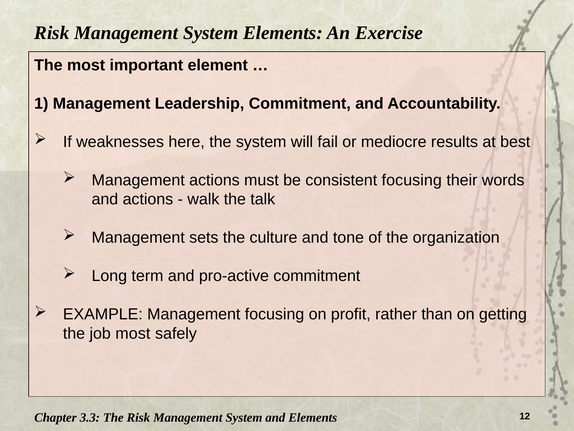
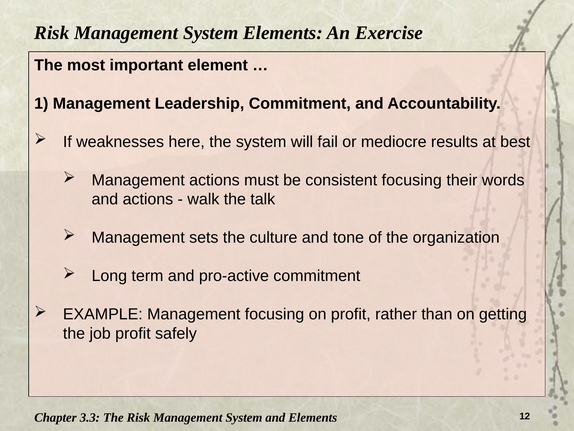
job most: most -> profit (133, 333)
